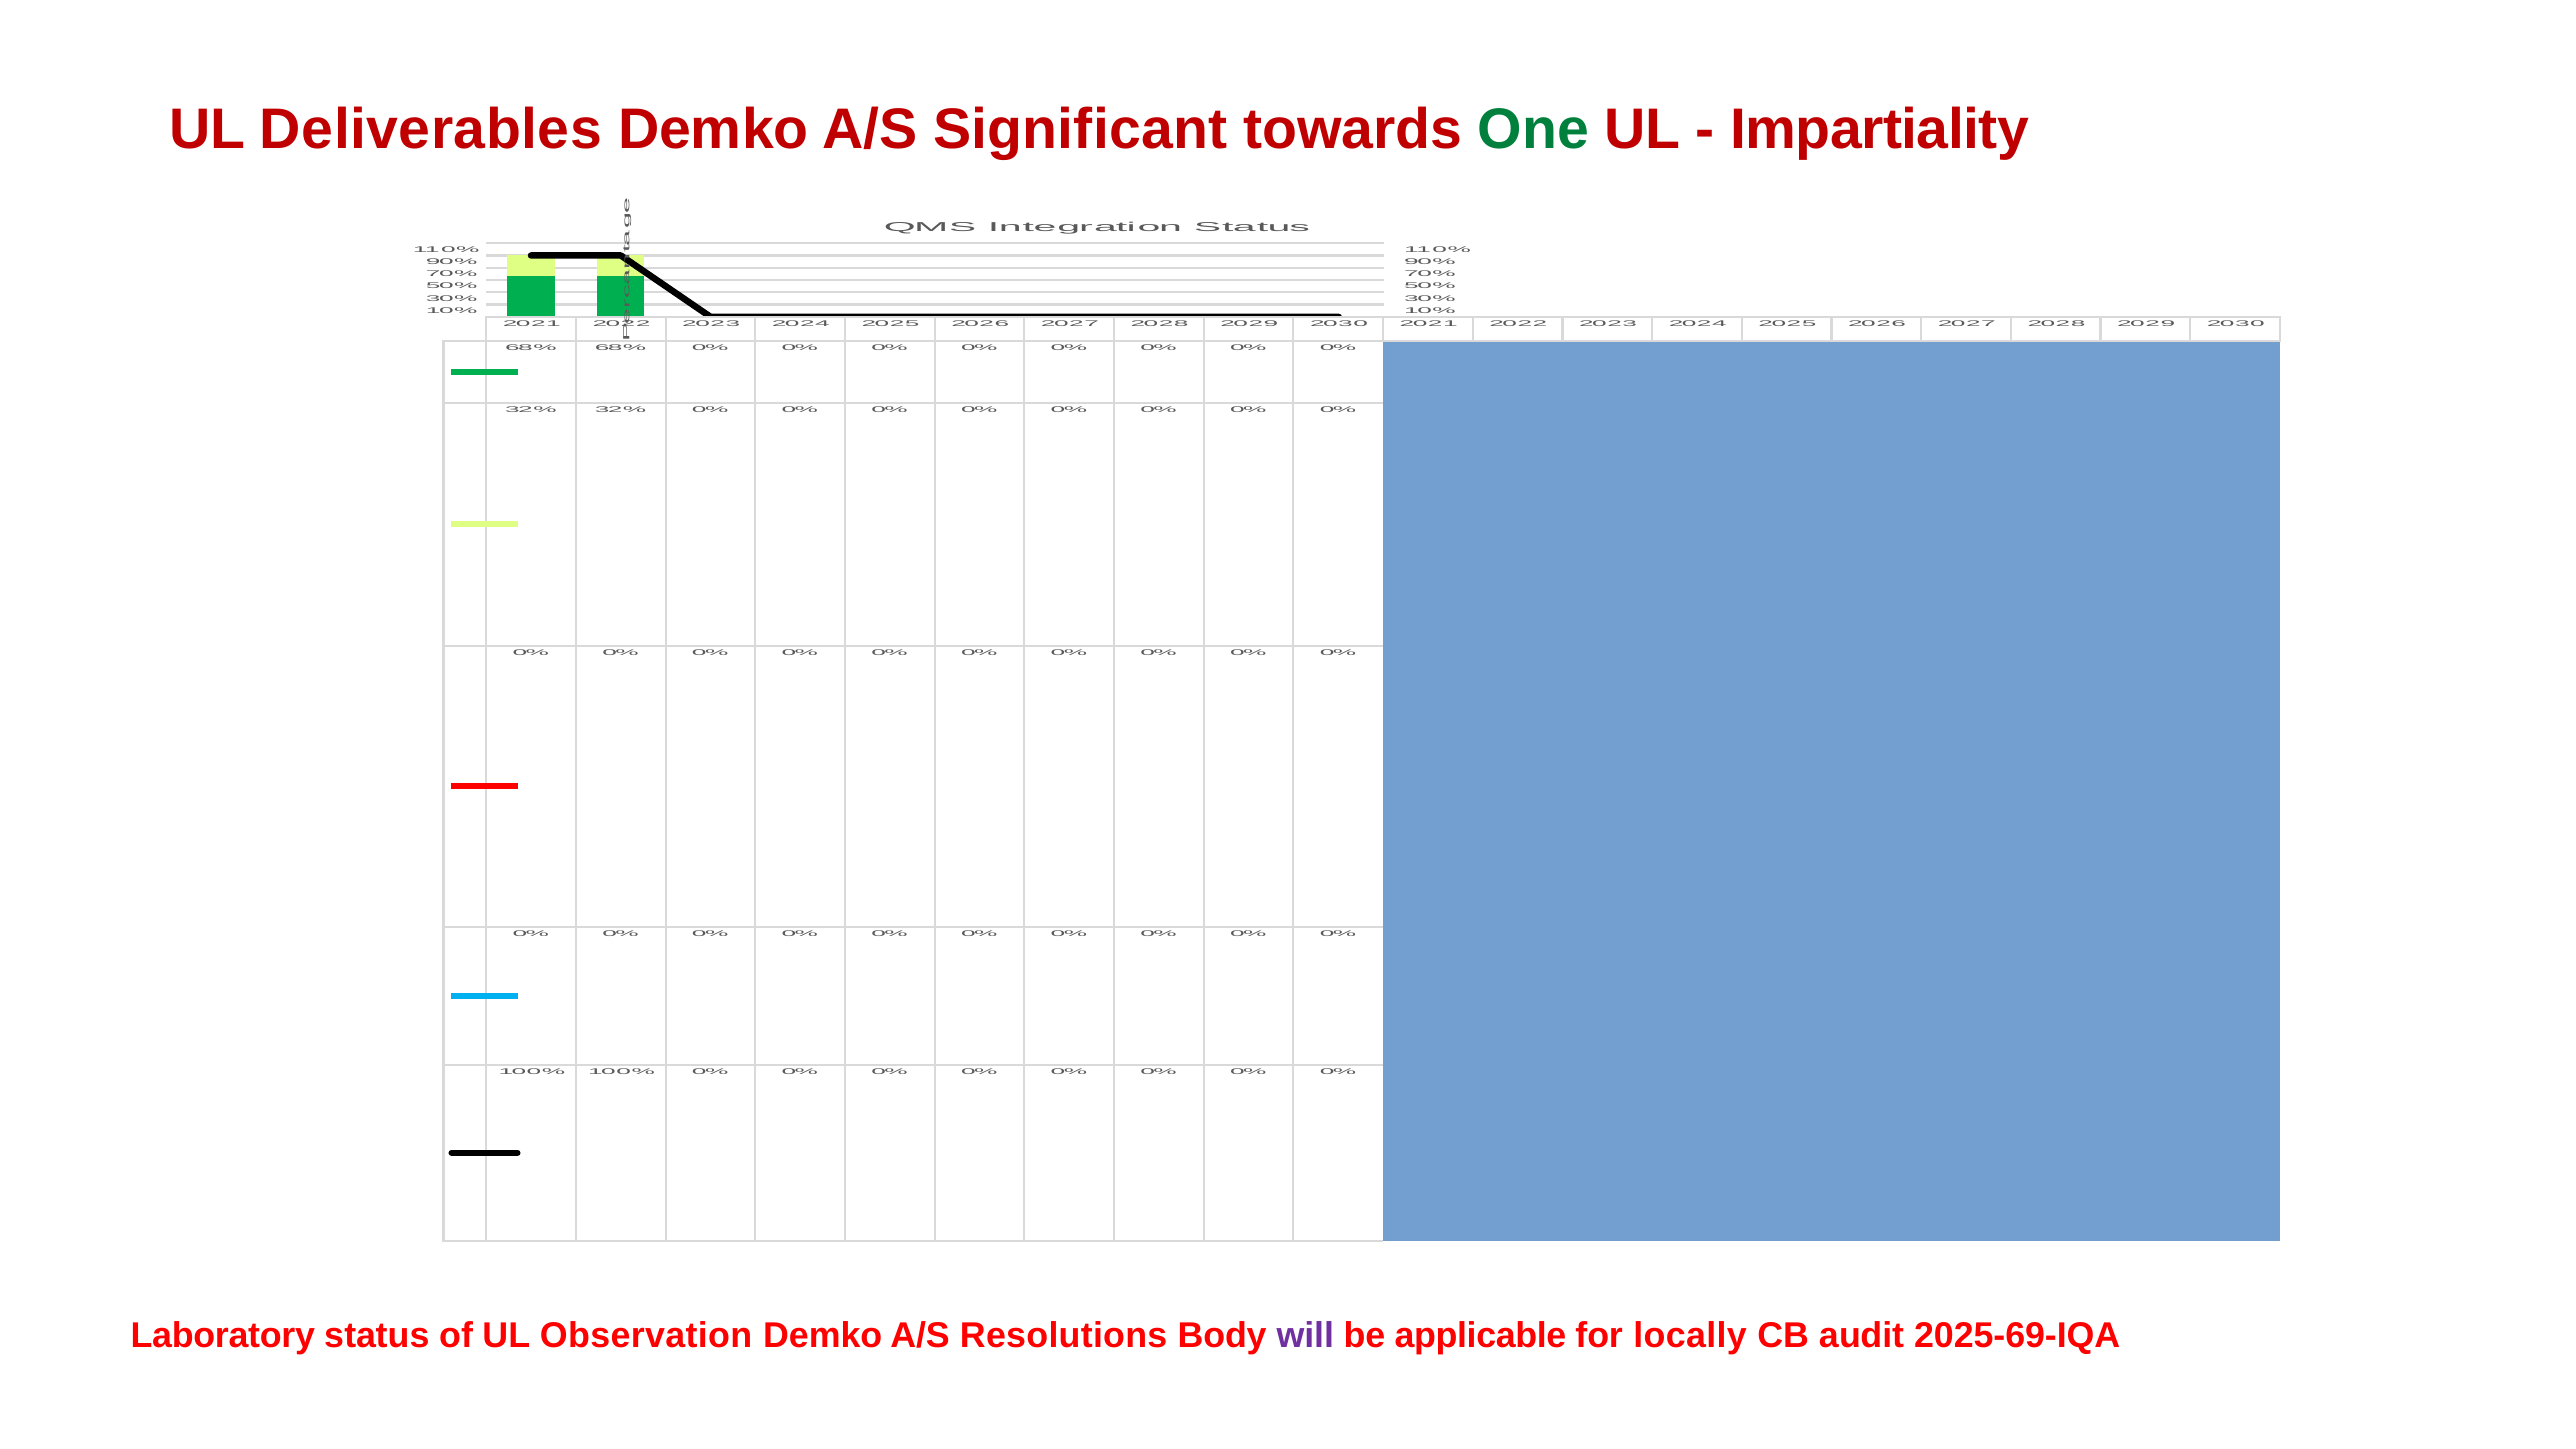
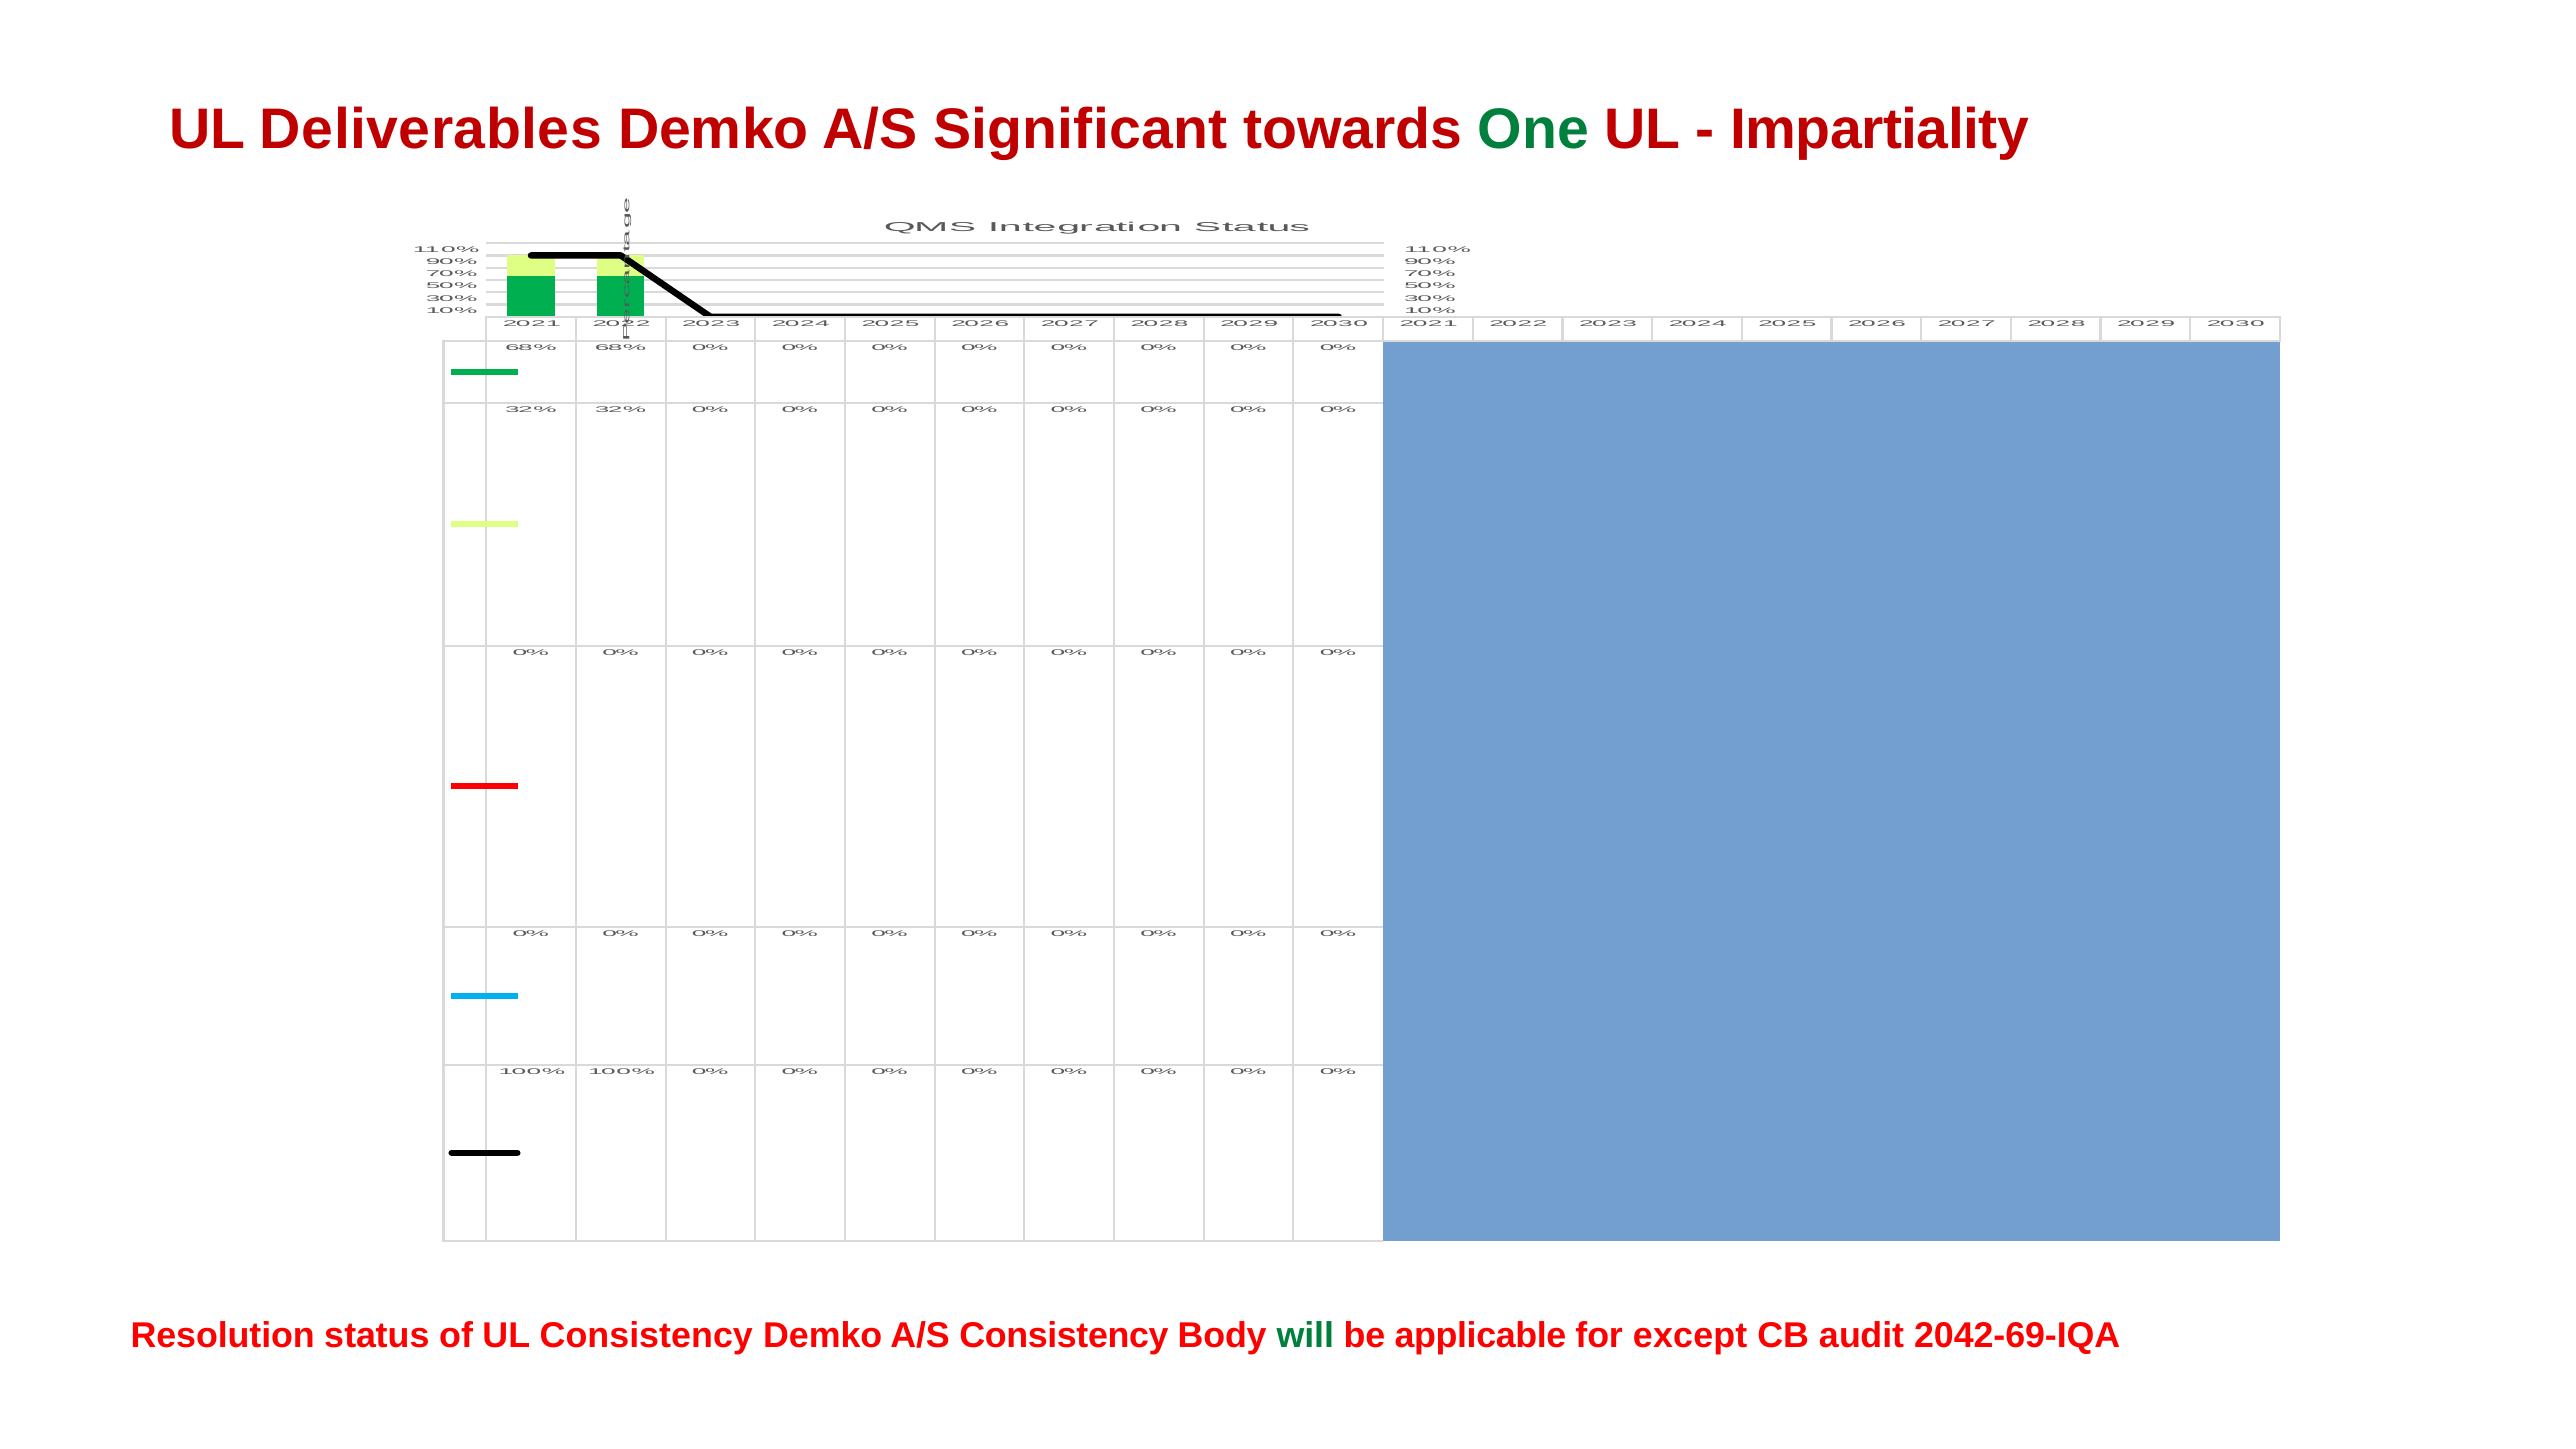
Laboratory: Laboratory -> Resolution (223, 1336)
UL Observation: Observation -> Consistency (646, 1336)
A/S Resolutions: Resolutions -> Consistency (1064, 1336)
will colour: purple -> green (1305, 1336)
locally: locally -> except (1690, 1336)
2025-69-IQA: 2025-69-IQA -> 2042-69-IQA (2017, 1336)
